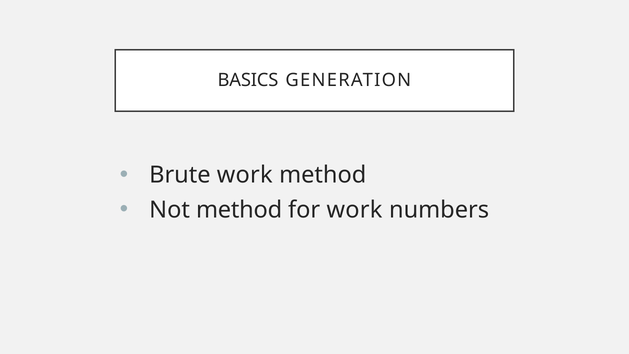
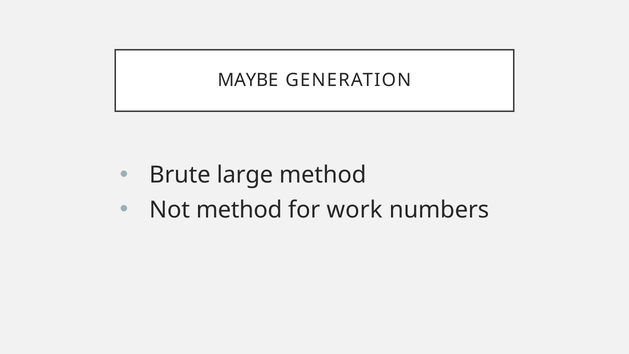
BASICS: BASICS -> MAYBE (248, 80)
Brute work: work -> large (245, 175)
